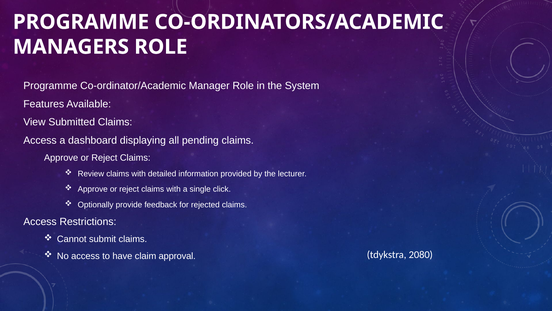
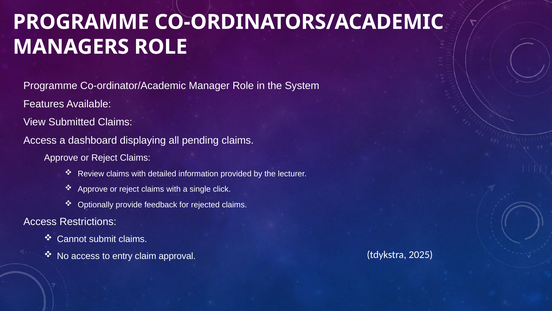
have: have -> entry (122, 256)
2080: 2080 -> 2025 (421, 254)
